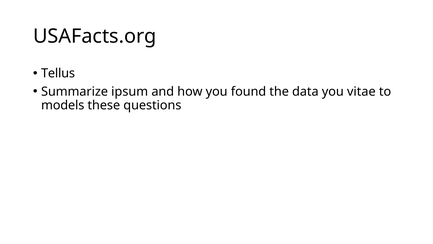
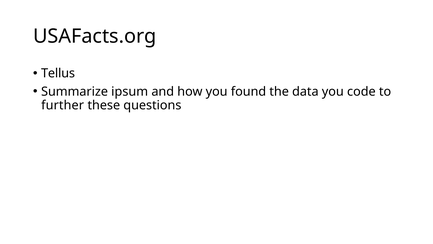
vitae: vitae -> code (361, 91)
models: models -> further (63, 105)
